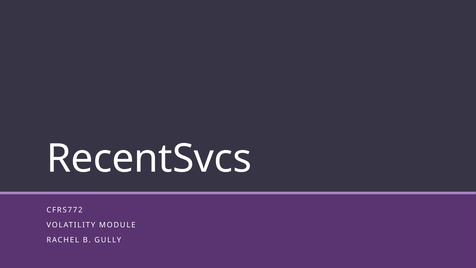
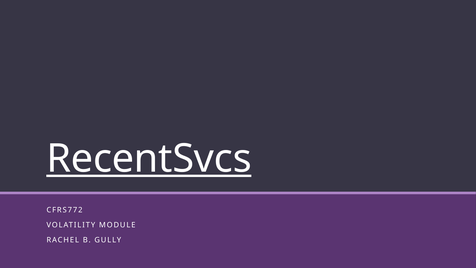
RecentSvcs underline: none -> present (149, 159)
